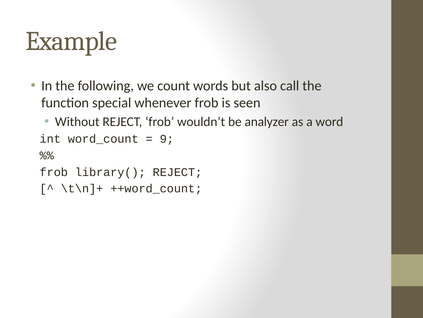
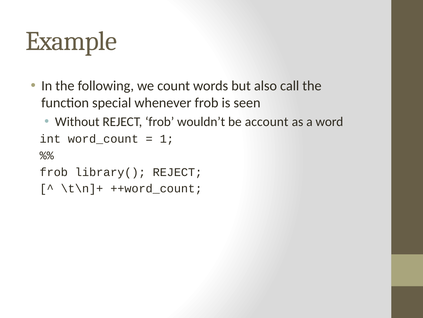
analyzer: analyzer -> account (267, 122)
9: 9 -> 1 (167, 139)
